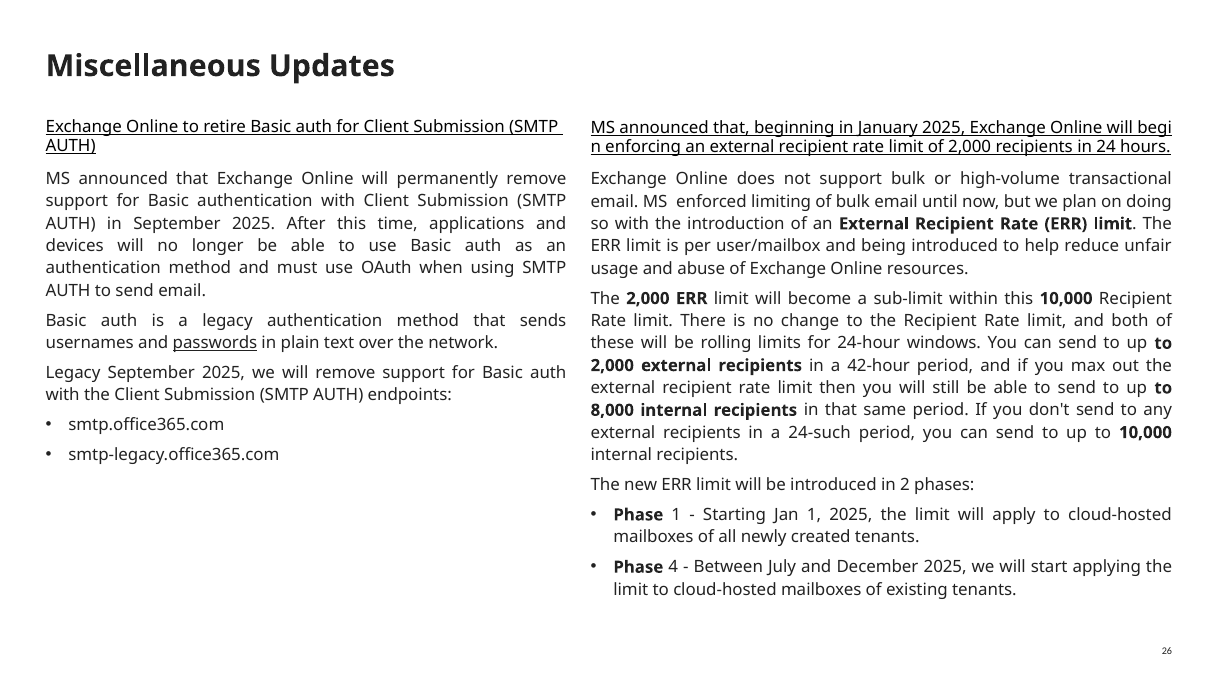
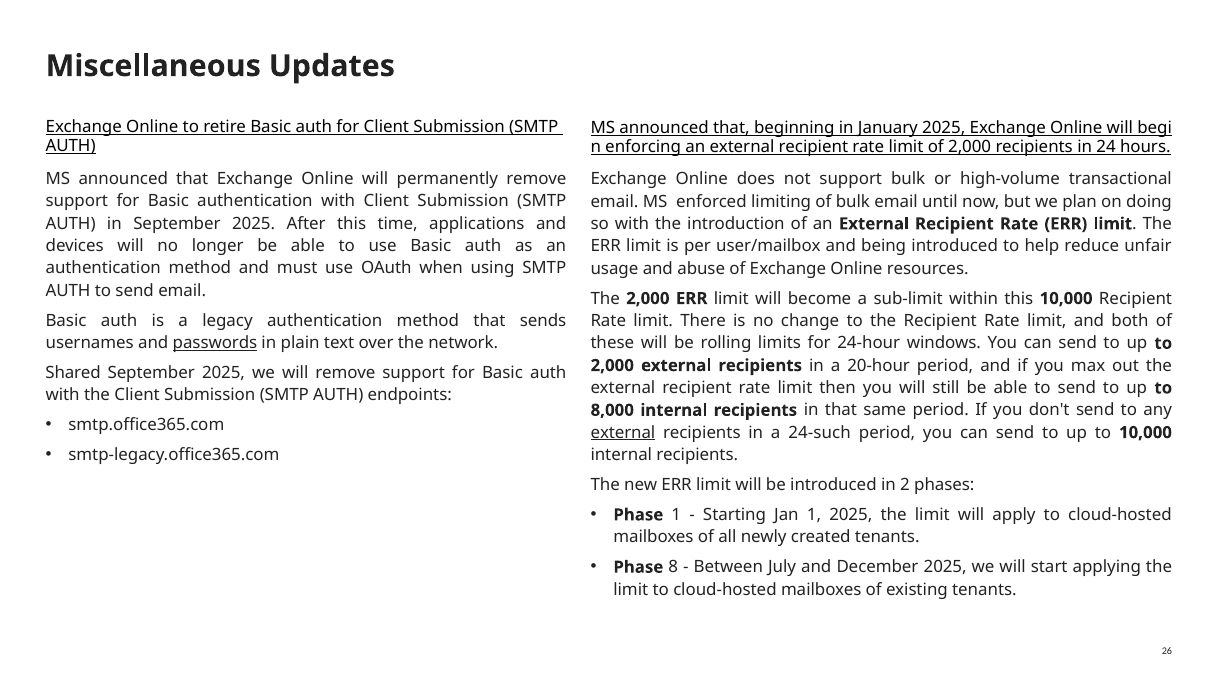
42-hour: 42-hour -> 20-hour (879, 366)
Legacy: Legacy -> Shared (73, 373)
external underline: none -> present (623, 433)
4: 4 -> 8 (673, 567)
